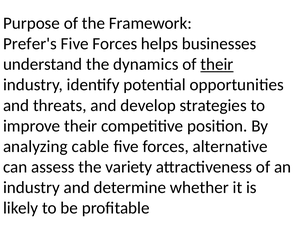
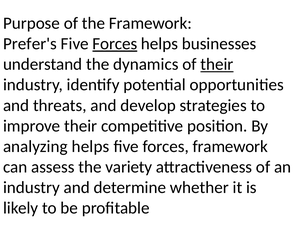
Forces underline: none -> present (115, 44)
analyzing cable: cable -> helps (90, 146)
forces alternative: alternative -> framework (230, 146)
